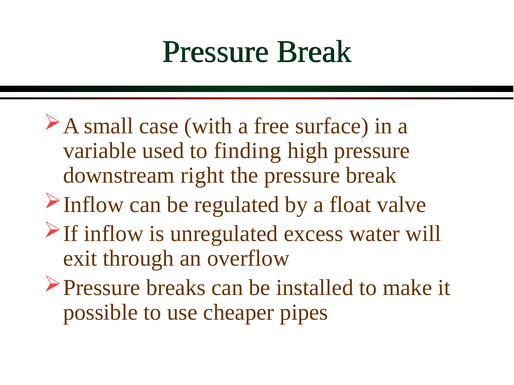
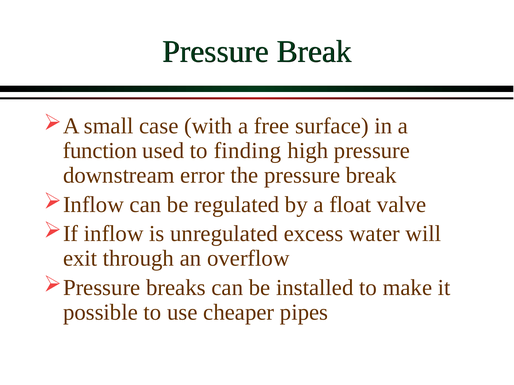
variable: variable -> function (100, 151)
right: right -> error (203, 176)
